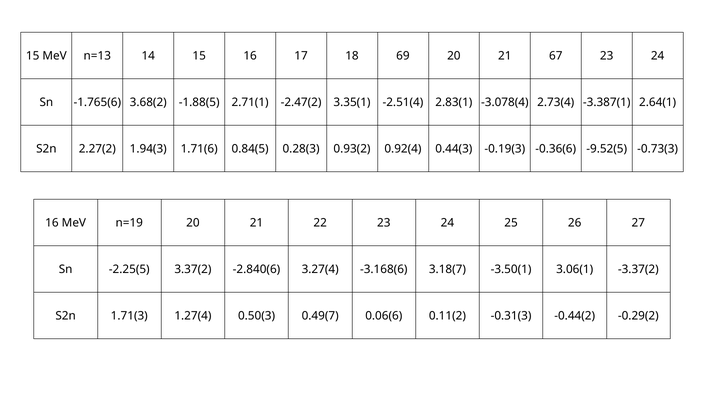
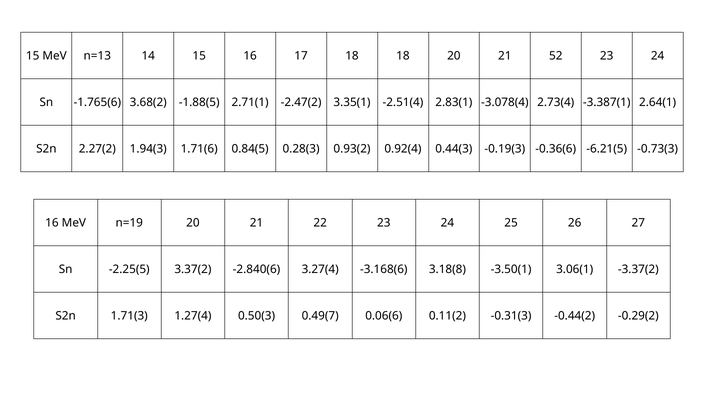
18 69: 69 -> 18 (403, 56)
67: 67 -> 52 (556, 56)
-9.52(5: -9.52(5 -> -6.21(5 (607, 149)
3.18(7: 3.18(7 -> 3.18(8 (447, 269)
